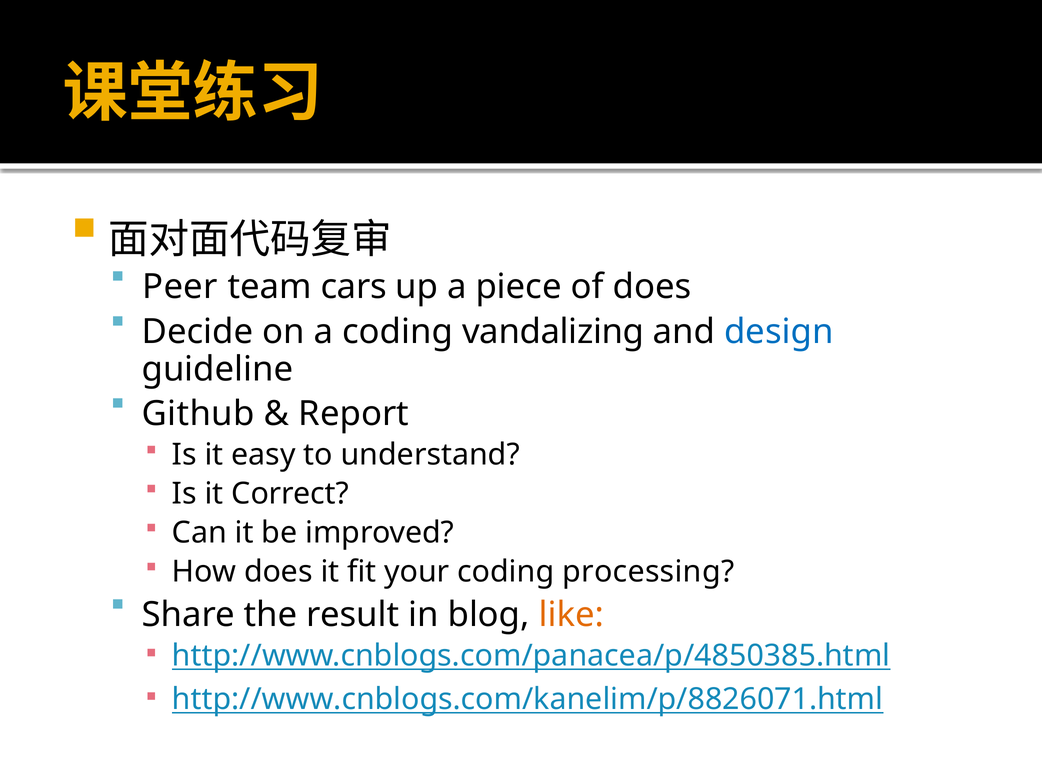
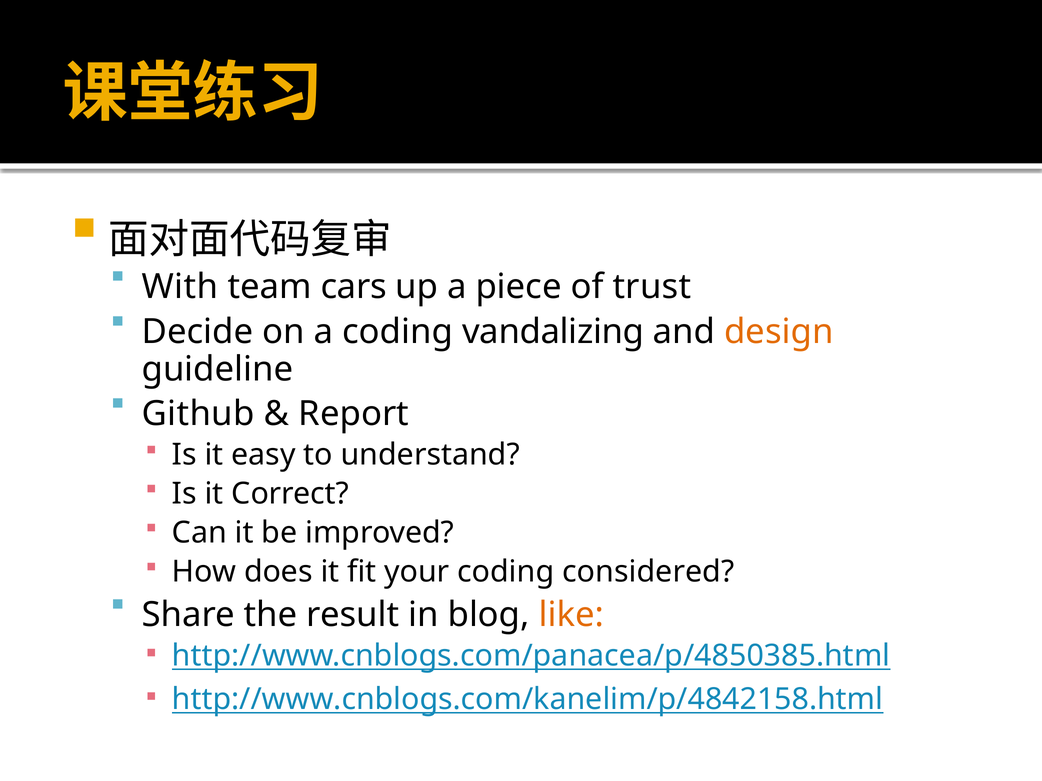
Peer: Peer -> With (180, 287)
of does: does -> trust (652, 287)
design colour: blue -> orange (779, 332)
processing: processing -> considered (648, 572)
http://www.cnblogs.com/kanelim/p/8826071.html: http://www.cnblogs.com/kanelim/p/8826071.html -> http://www.cnblogs.com/kanelim/p/4842158.html (528, 699)
